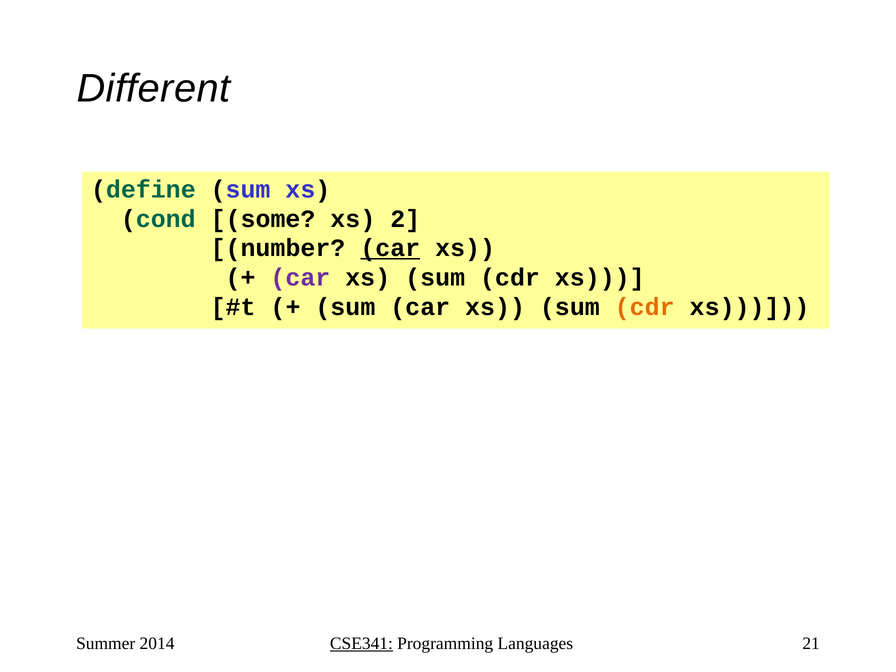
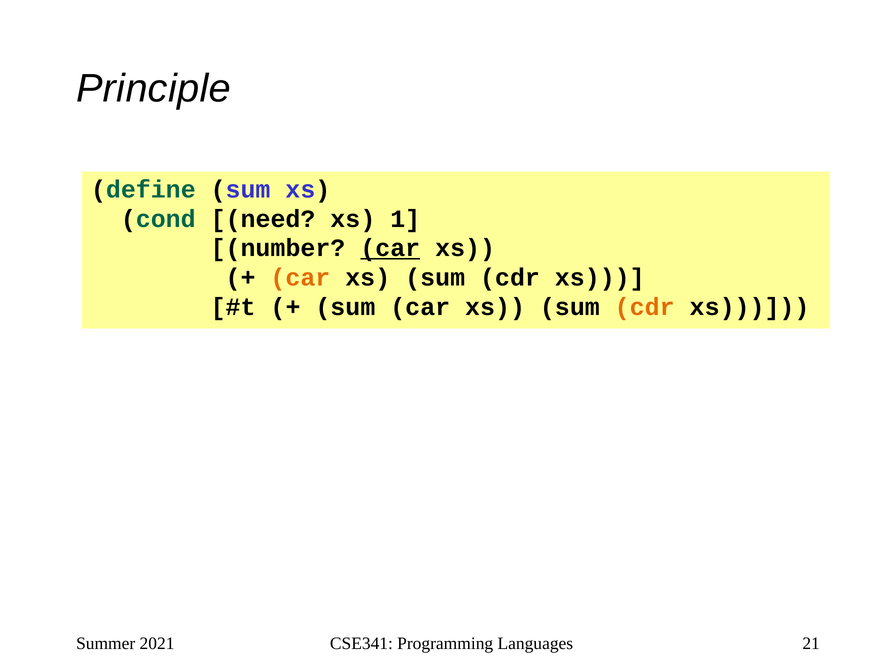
Different: Different -> Principle (154, 89)
some: some -> need (263, 219)
2: 2 -> 1 (405, 219)
car colour: purple -> orange (300, 278)
2014: 2014 -> 2021 (157, 643)
CSE341 underline: present -> none (361, 643)
